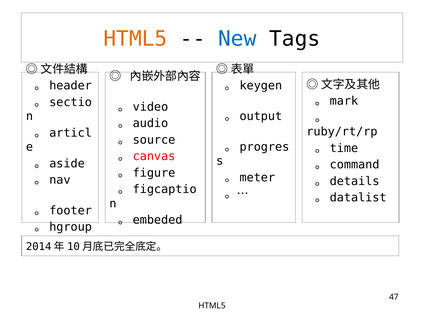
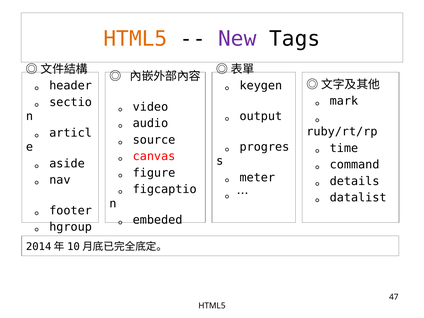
New colour: blue -> purple (237, 39)
